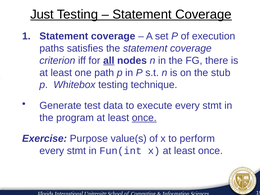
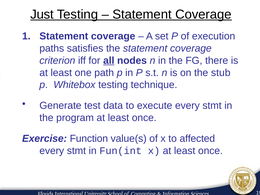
once underline: present -> none (144, 118)
Purpose: Purpose -> Function (89, 139)
perform: perform -> affected (197, 139)
